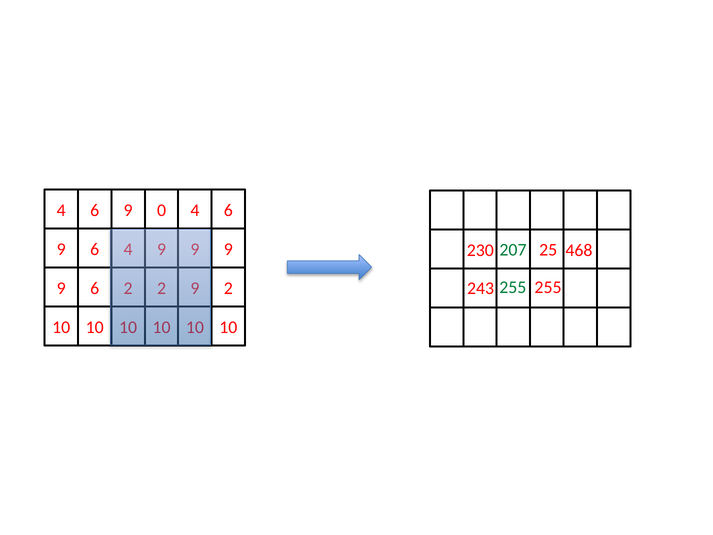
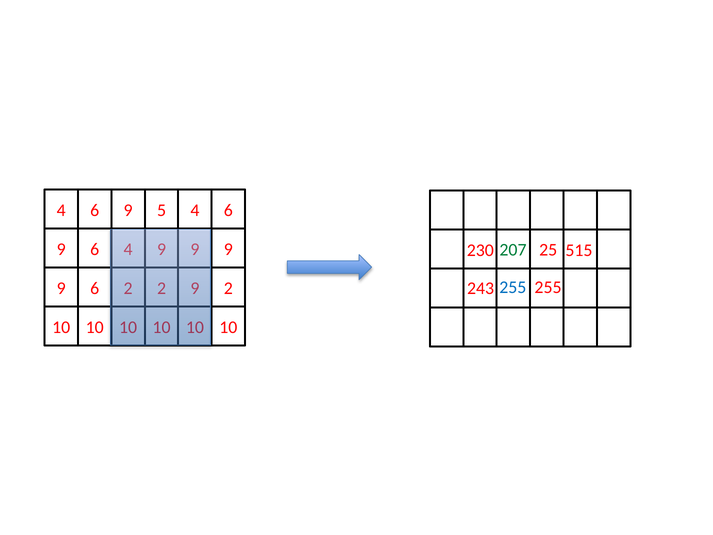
0: 0 -> 5 (162, 210)
468: 468 -> 515 (579, 250)
255 colour: green -> blue (513, 287)
